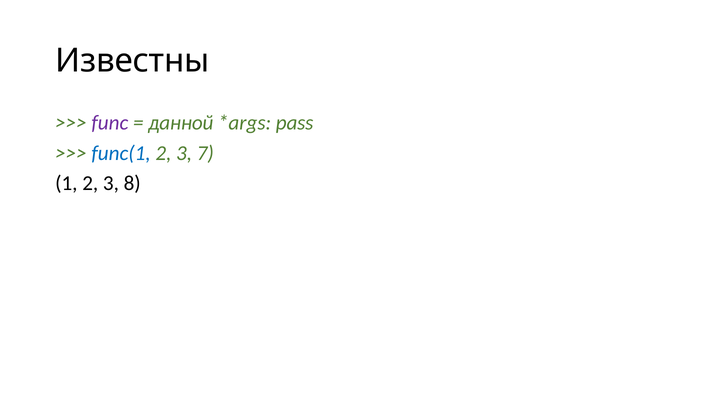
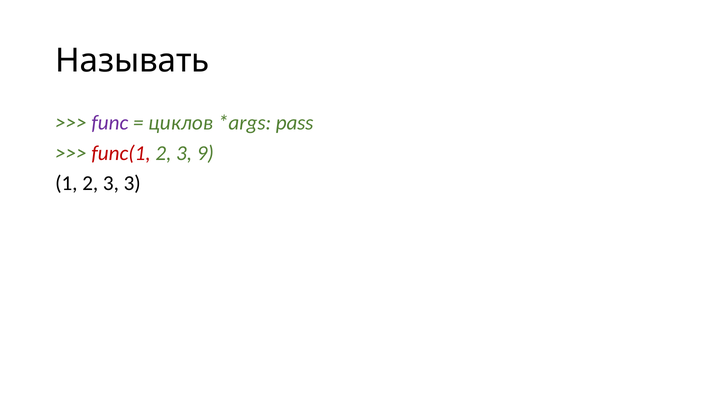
Известны: Известны -> Называть (132, 61)
данной: данной -> циклов (181, 122)
func(1 colour: blue -> red (121, 153)
7: 7 -> 9 (205, 153)
3 8: 8 -> 3 (132, 183)
